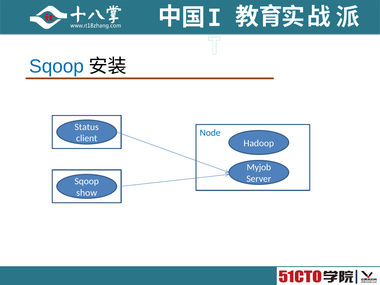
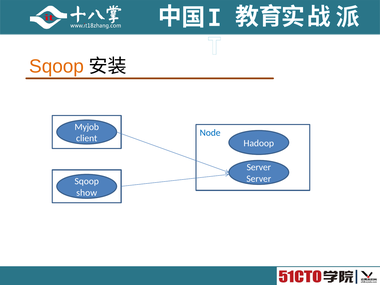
Sqoop colour: blue -> orange (57, 66)
Status: Status -> Myjob (87, 127)
Myjob: Myjob -> Server (259, 167)
